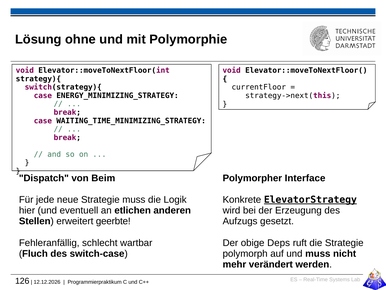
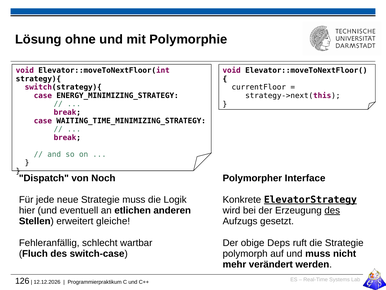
Beim: Beim -> Noch (103, 178)
des underline: none -> present (332, 210)
geerbte: geerbte -> gleiche (113, 221)
